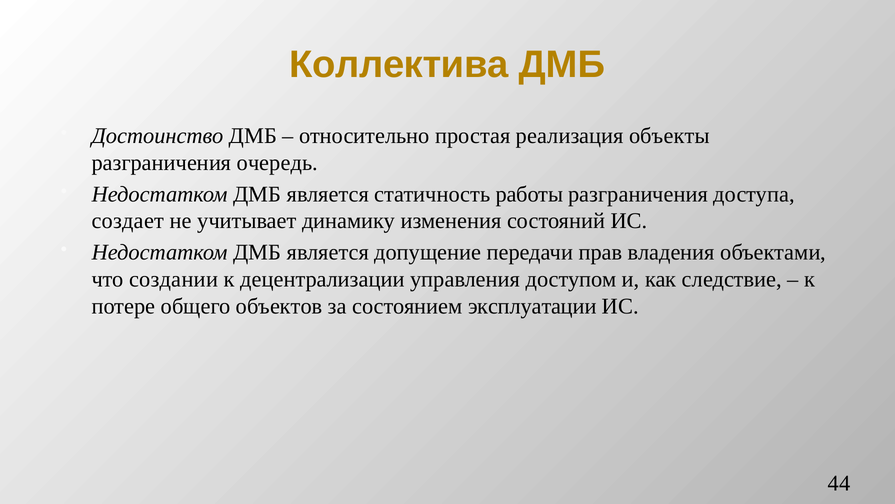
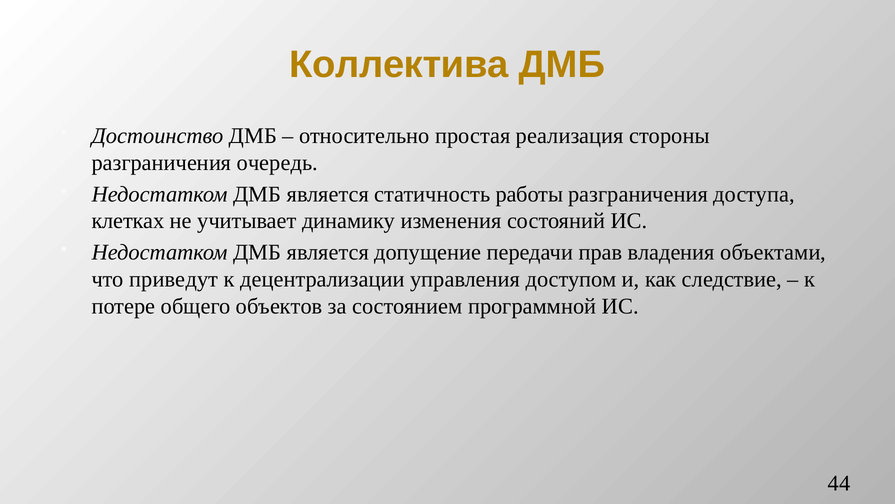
объекты: объекты -> стороны (669, 136)
создает: создает -> клетках (128, 221)
создании: создании -> приведут (174, 279)
эксплуатации: эксплуатации -> программной (532, 306)
